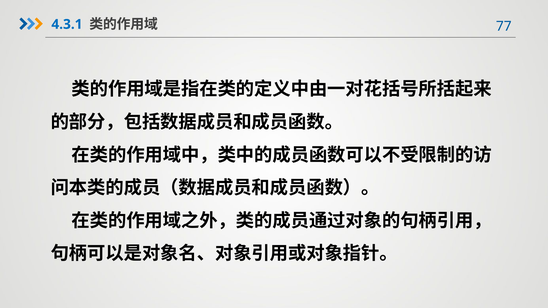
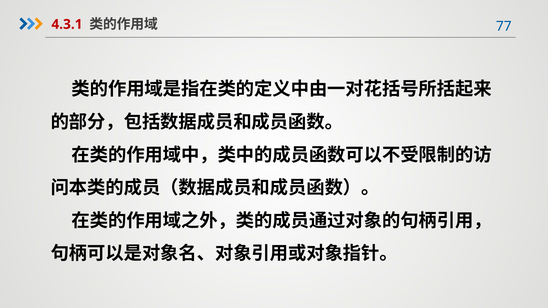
4.3.1 colour: blue -> red (67, 24)
